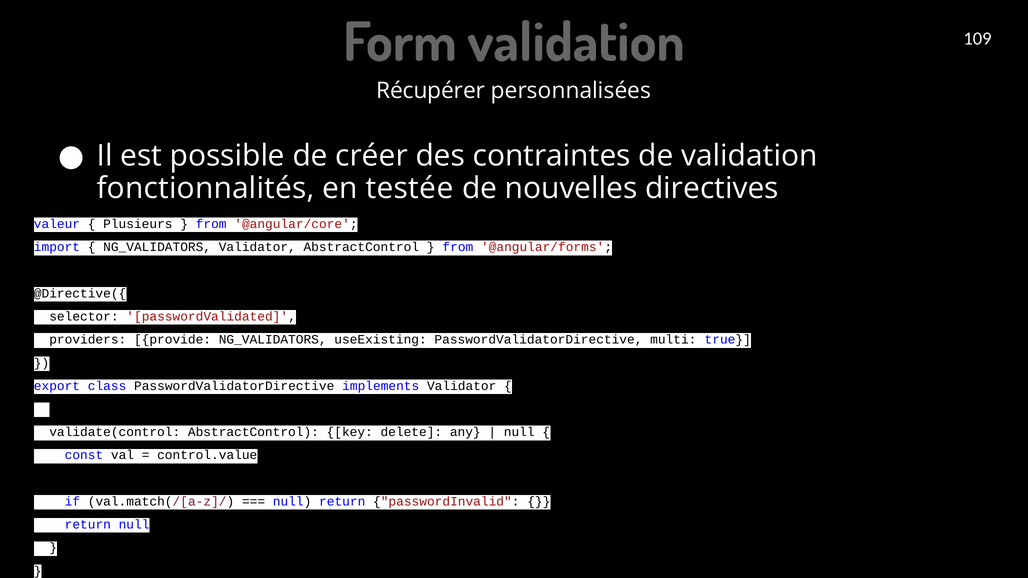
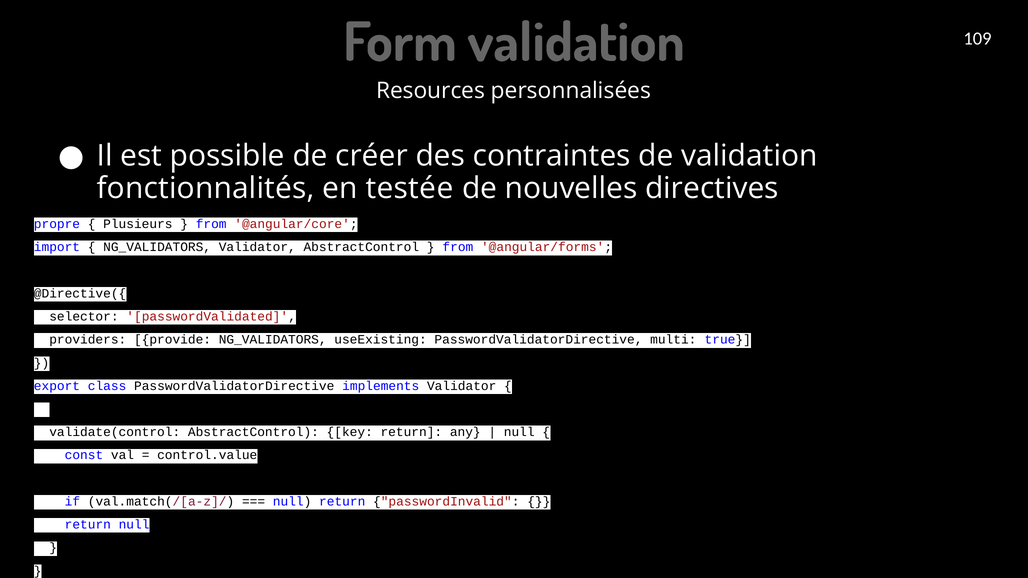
Récupérer: Récupérer -> Resources (431, 91)
valeur: valeur -> propre (57, 224)
key delete: delete -> return (411, 432)
